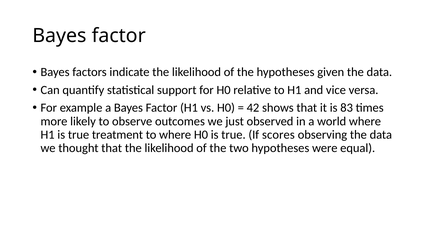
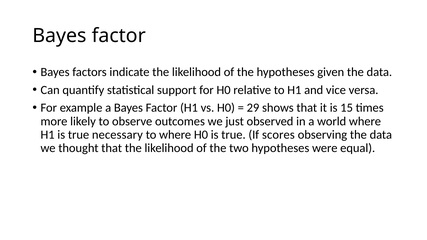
42: 42 -> 29 (253, 108)
83: 83 -> 15 (347, 108)
treatment: treatment -> necessary (117, 135)
